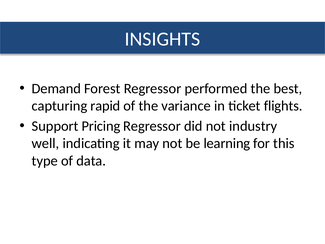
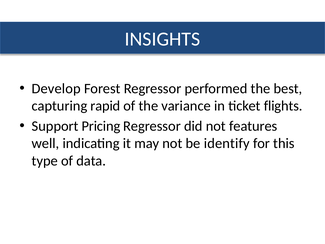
Demand: Demand -> Develop (56, 88)
industry: industry -> features (253, 126)
learning: learning -> identify (227, 143)
